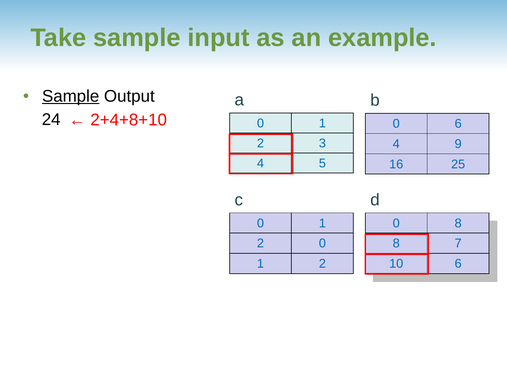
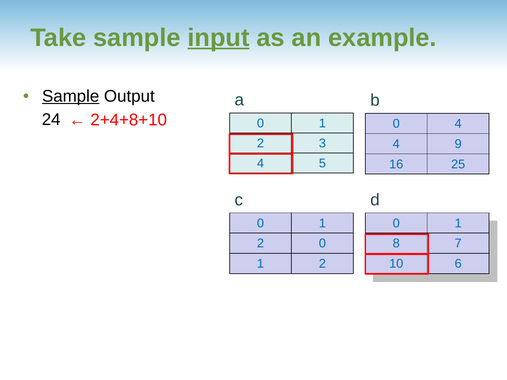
input underline: none -> present (219, 38)
0 6: 6 -> 4 (458, 124)
8: 8 -> 1 (458, 223)
